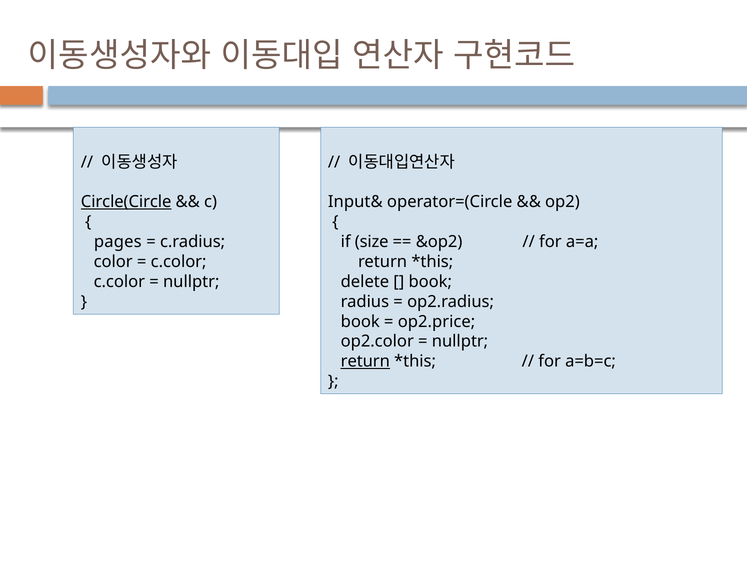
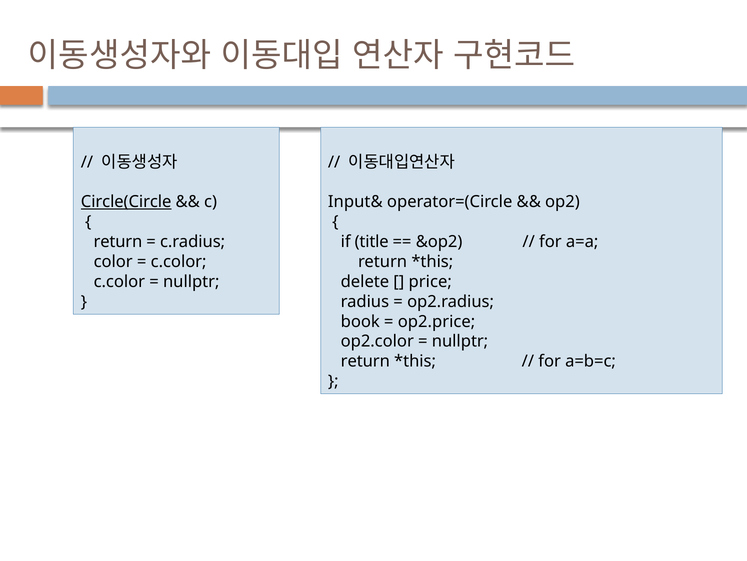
pages: pages -> return (118, 242)
size: size -> title (372, 242)
book: book -> price (430, 281)
return underline: present -> none (365, 361)
